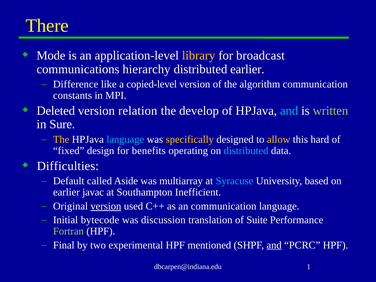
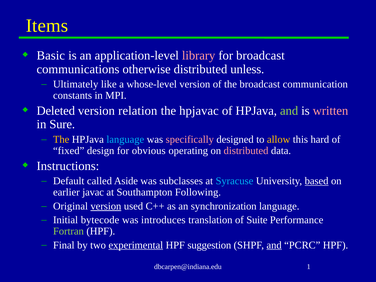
There: There -> Items (47, 26)
Mode: Mode -> Basic (51, 56)
library colour: yellow -> pink (199, 56)
hierarchy: hierarchy -> otherwise (147, 69)
distributed earlier: earlier -> unless (247, 69)
Difference: Difference -> Ultimately (76, 84)
copied-level: copied-level -> whose-level (152, 84)
the algorithm: algorithm -> broadcast (260, 84)
develop: develop -> hpjavac (199, 111)
and colour: light blue -> light green (289, 111)
written colour: light green -> pink (331, 111)
specifically colour: yellow -> pink (190, 139)
benefits: benefits -> obvious (149, 151)
distributed colour: light blue -> pink (246, 151)
Difficulties: Difficulties -> Instructions (68, 166)
multiarray: multiarray -> subclasses (181, 181)
based underline: none -> present (317, 181)
Inefficient: Inefficient -> Following (198, 192)
an communication: communication -> synchronization (224, 206)
discussion: discussion -> introduces (163, 220)
experimental underline: none -> present (136, 245)
mentioned: mentioned -> suggestion (209, 245)
